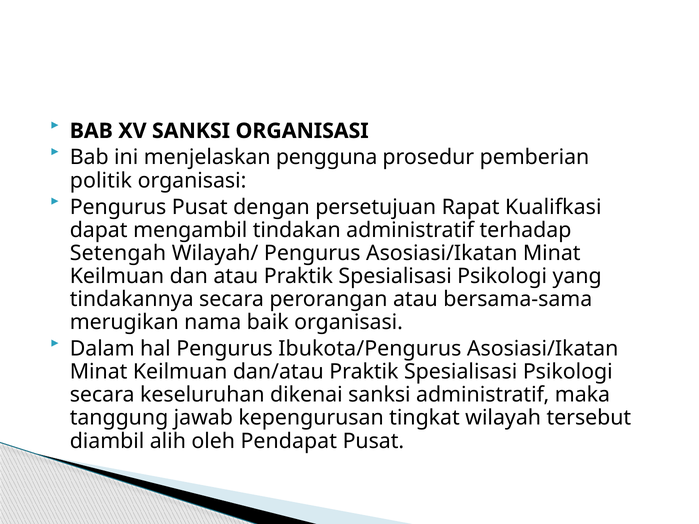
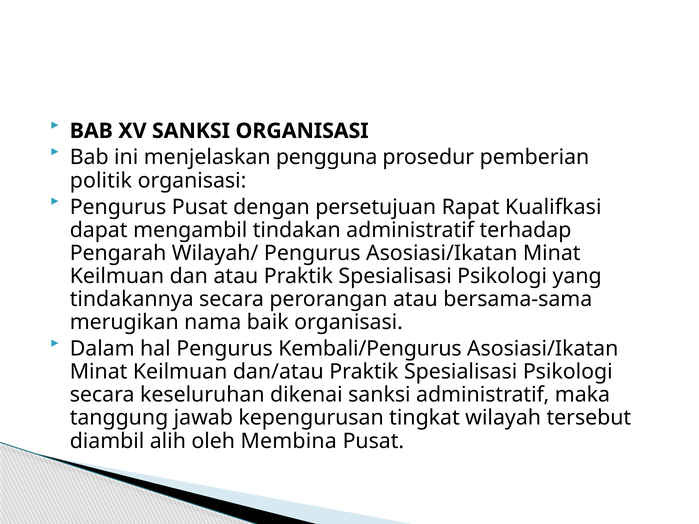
Setengah: Setengah -> Pengarah (118, 253)
Ibukota/Pengurus: Ibukota/Pengurus -> Kembali/Pengurus (370, 349)
Pendapat: Pendapat -> Membina (289, 441)
